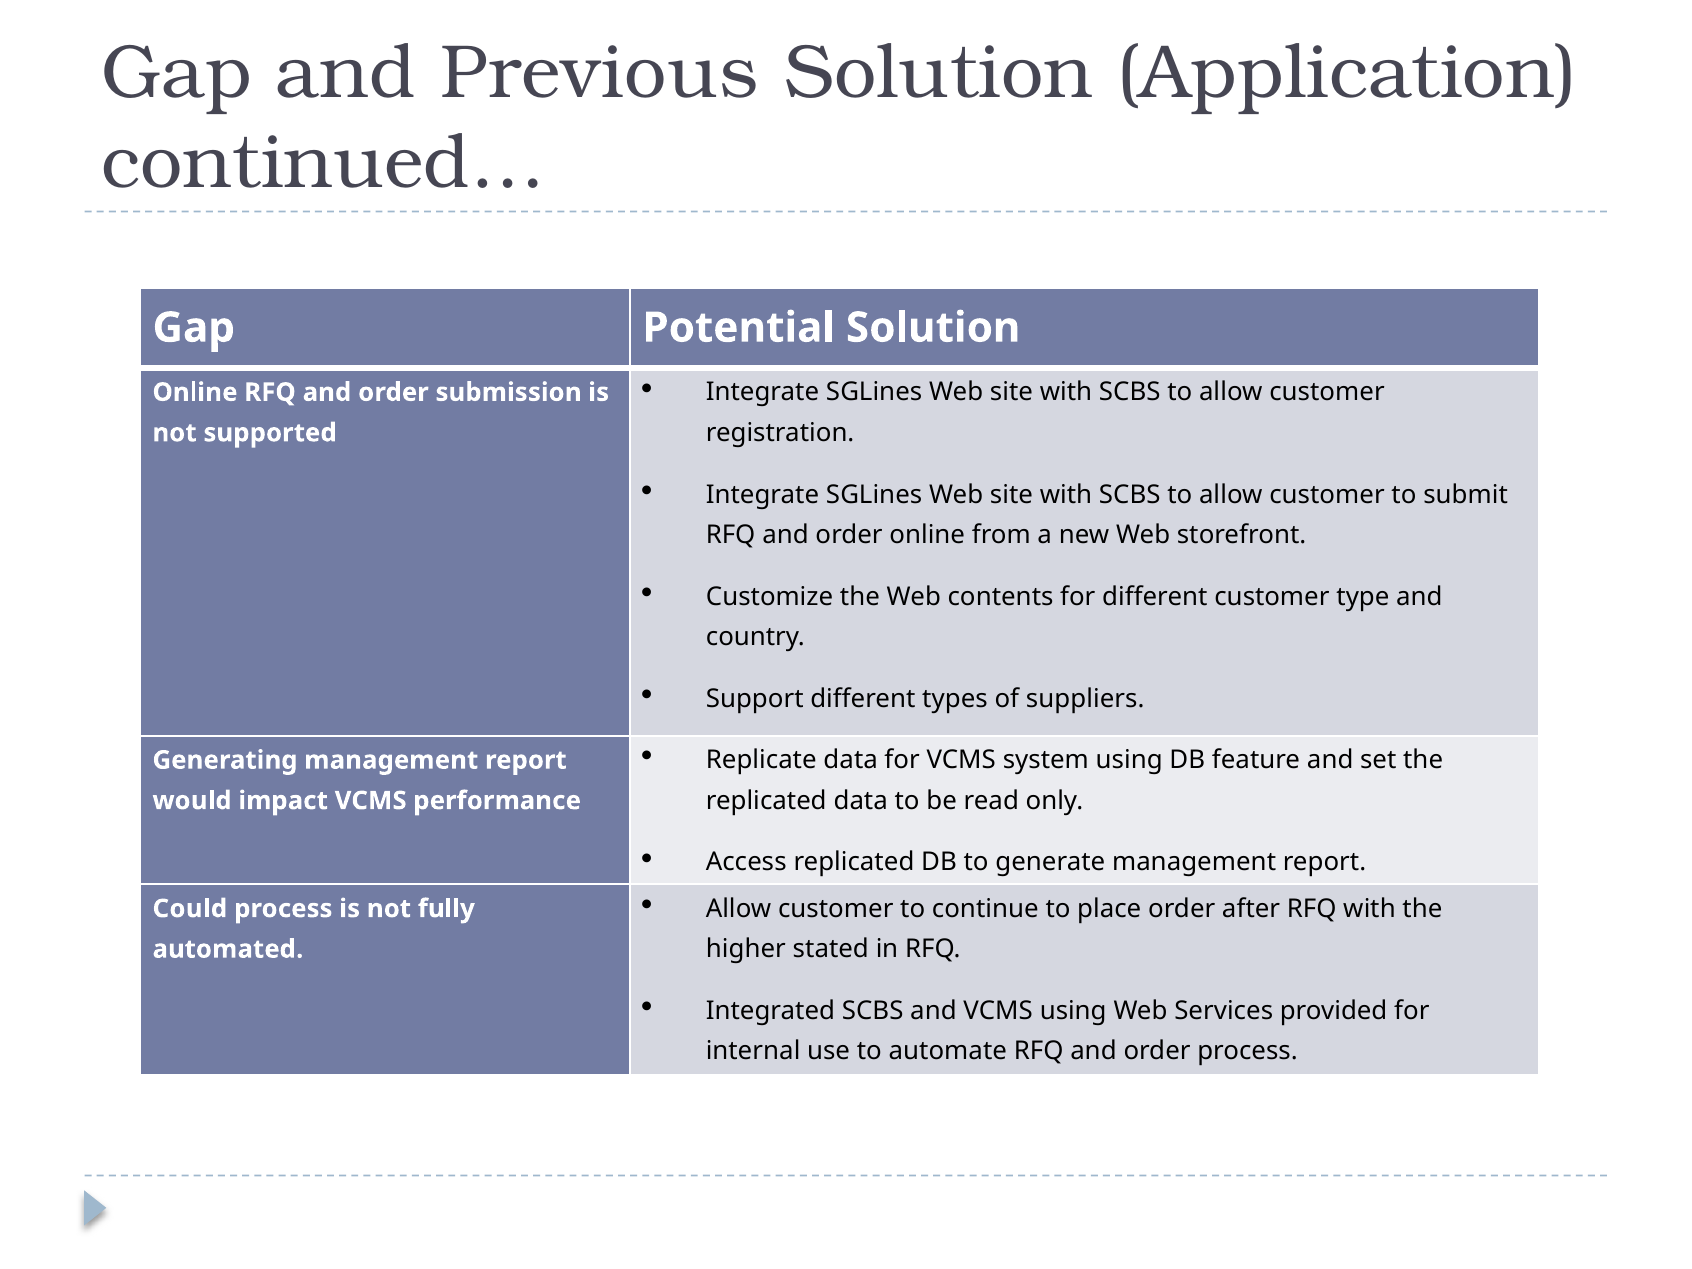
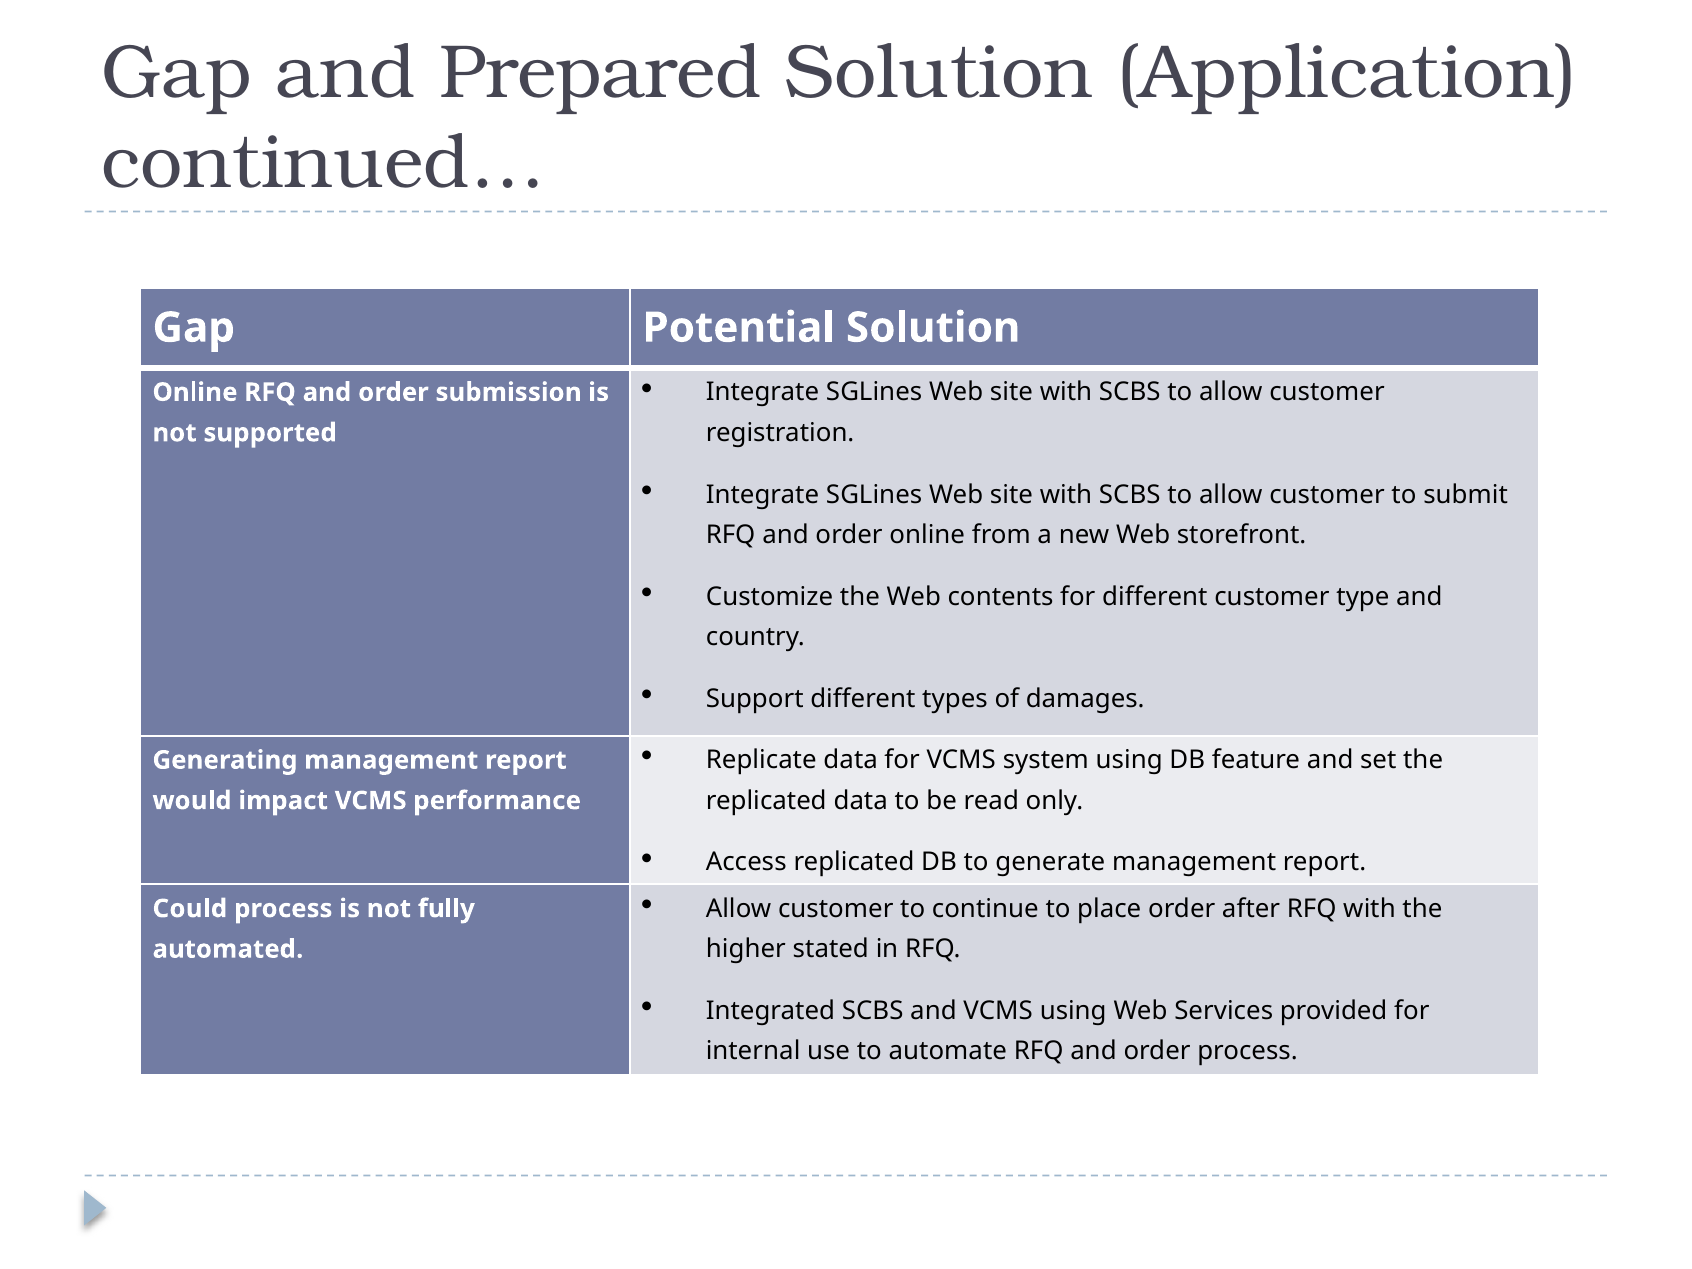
Previous: Previous -> Prepared (601, 73)
suppliers: suppliers -> damages (1085, 699)
